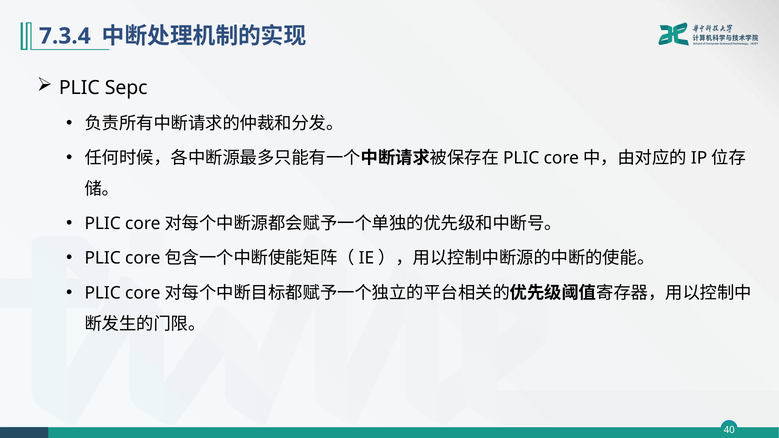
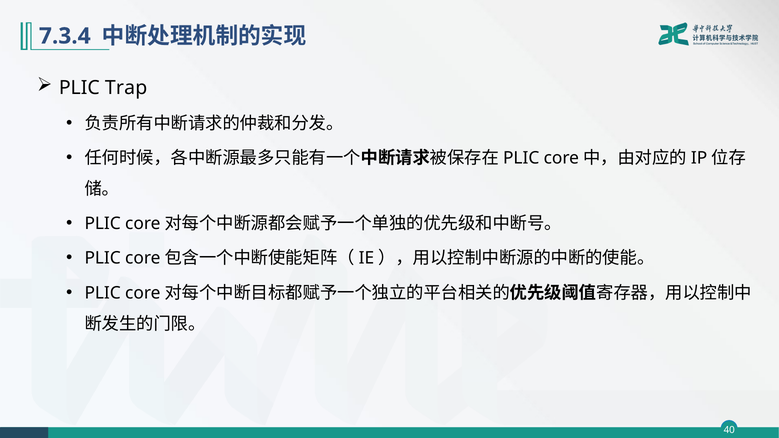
Sepc: Sepc -> Trap (126, 88)
